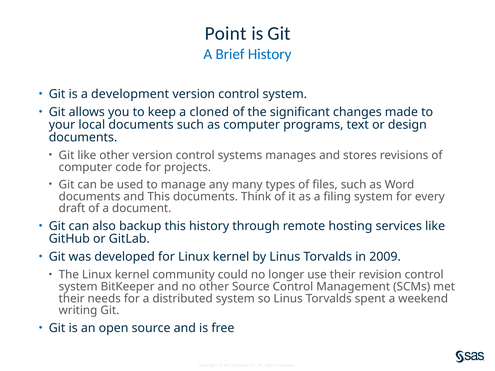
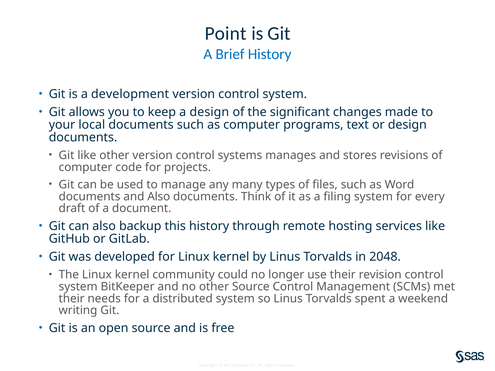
a cloned: cloned -> design (209, 112)
and This: This -> Also (159, 197)
2009: 2009 -> 2048 (385, 257)
